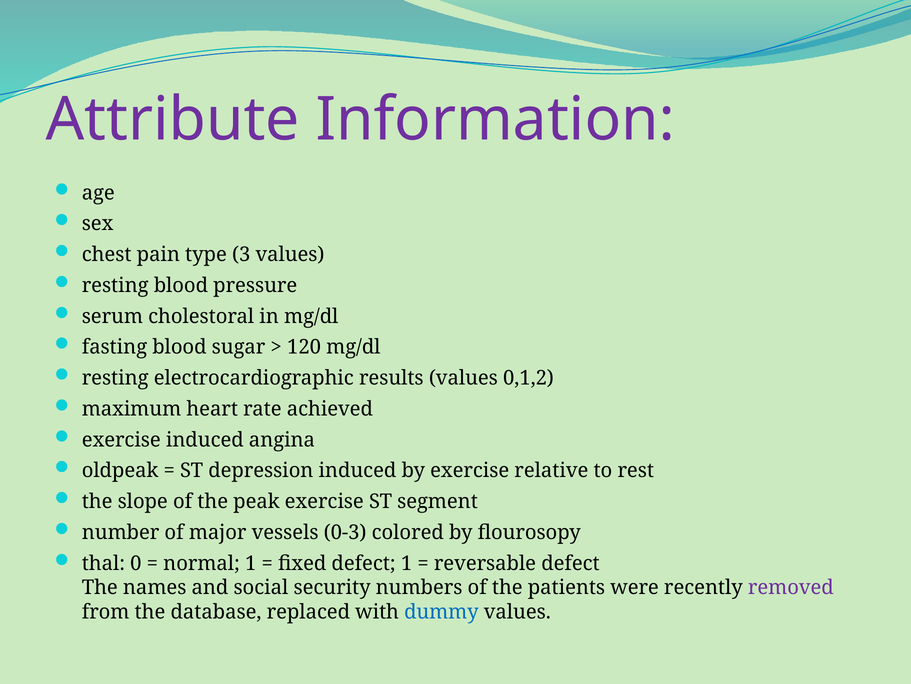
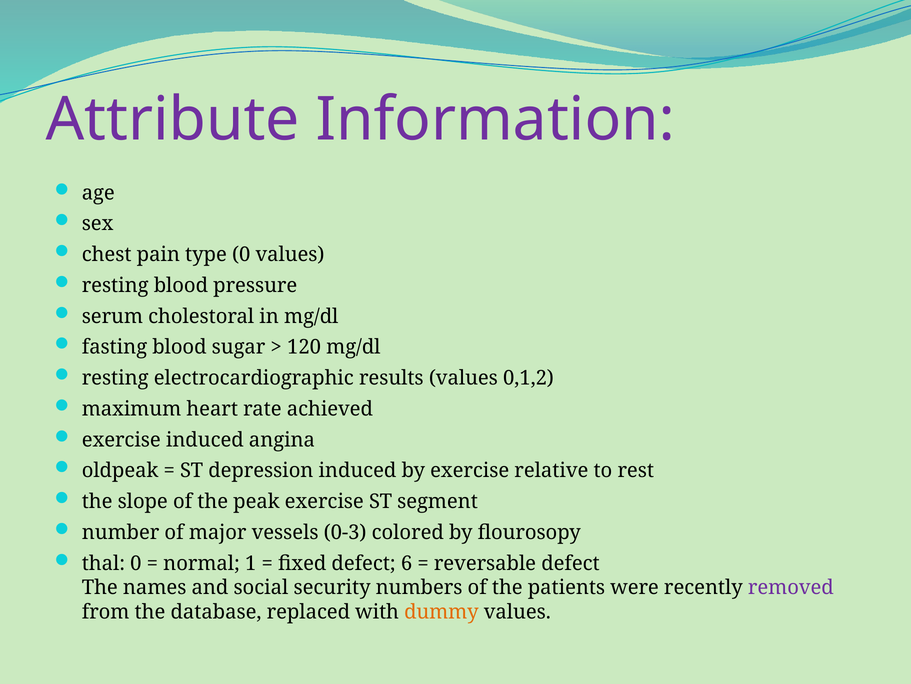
type 3: 3 -> 0 (241, 254)
defect 1: 1 -> 6 (407, 563)
dummy colour: blue -> orange (441, 611)
